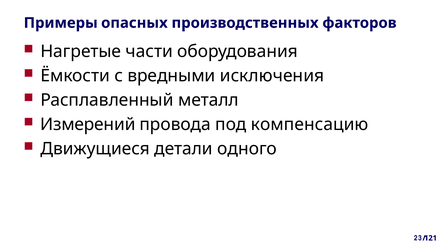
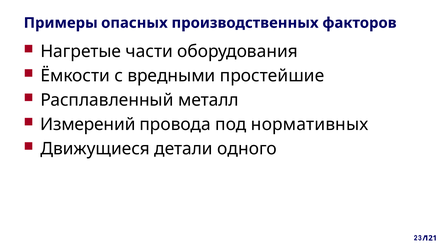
исключения: исключения -> простейшие (272, 76)
компенсацию: компенсацию -> нормативных (310, 124)
